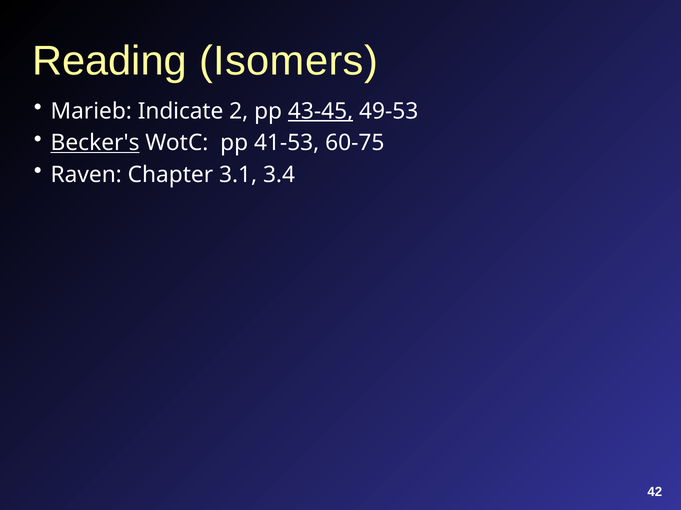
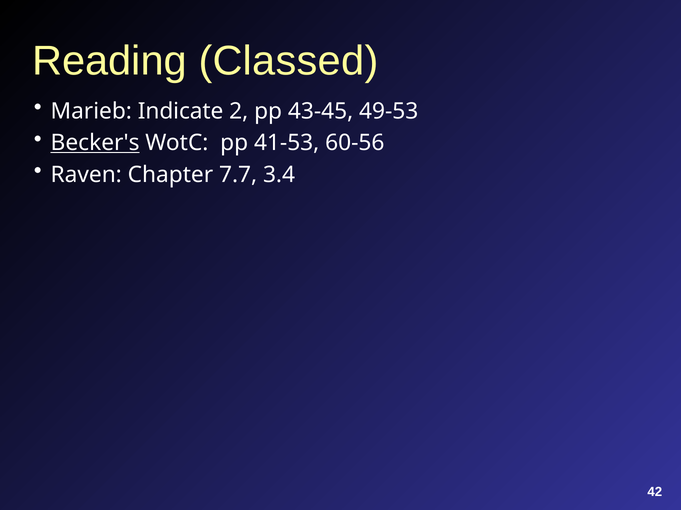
Isomers: Isomers -> Classed (289, 61)
43-45 underline: present -> none (321, 111)
60-75: 60-75 -> 60-56 (355, 143)
3.1: 3.1 -> 7.7 (238, 175)
